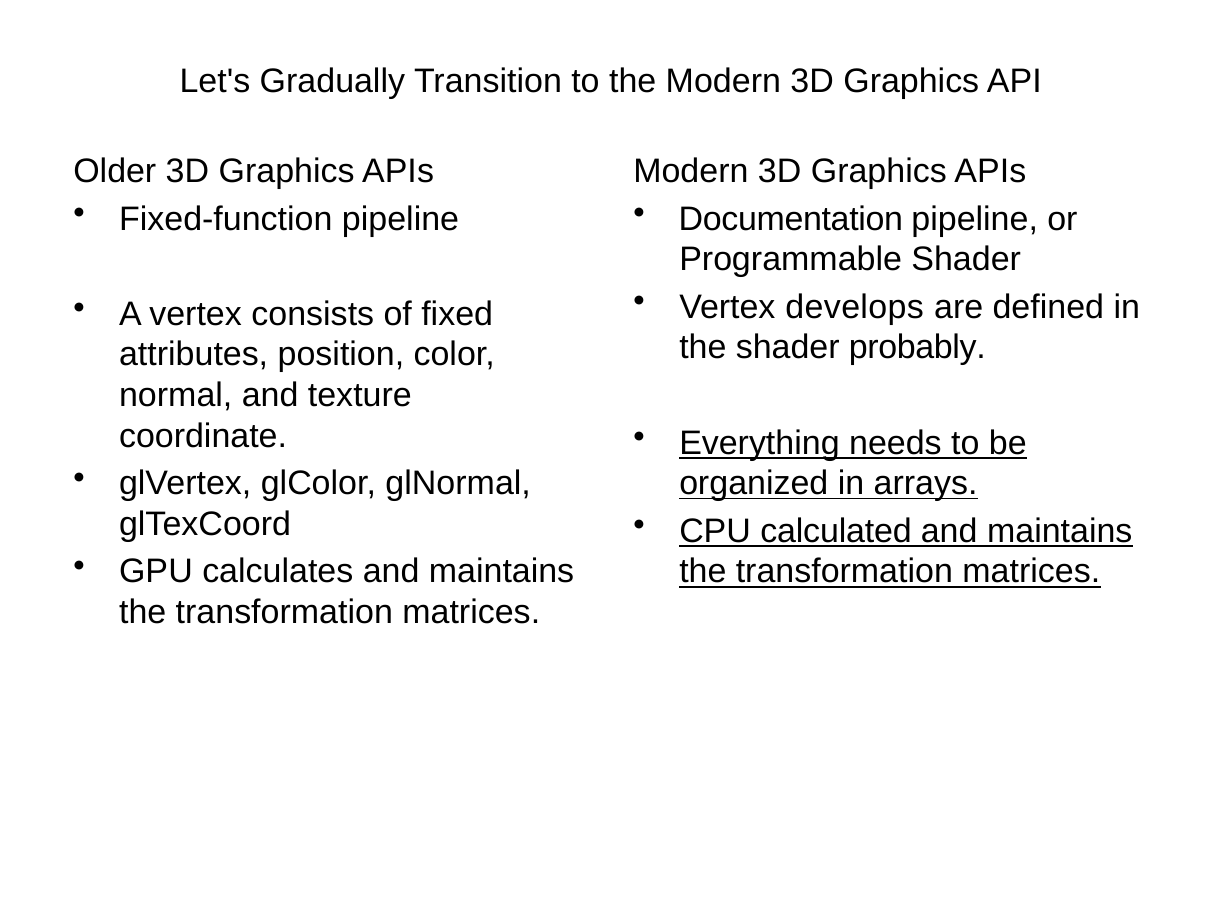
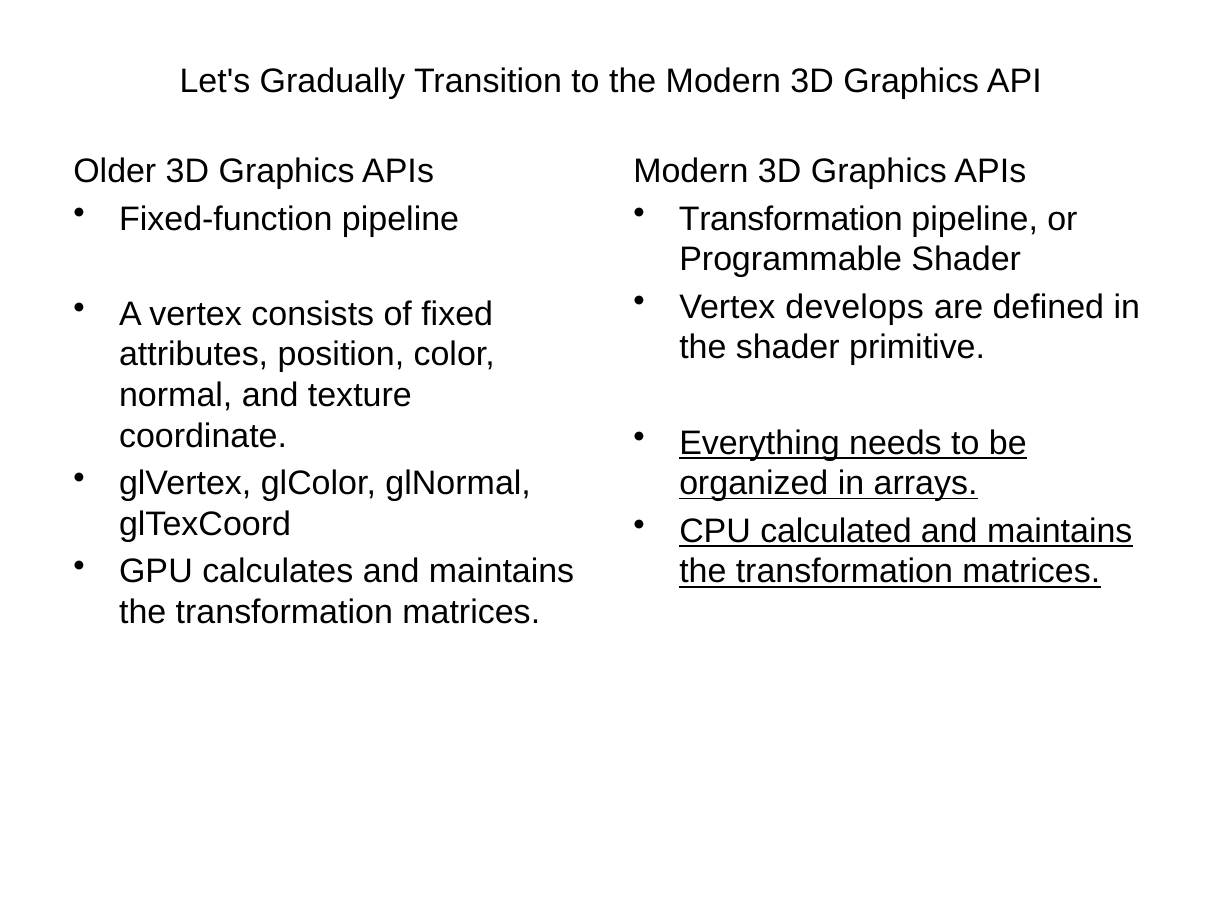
Documentation: Documentation -> Transformation (791, 219)
probably: probably -> primitive (917, 348)
